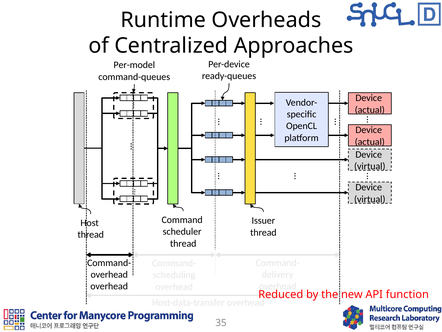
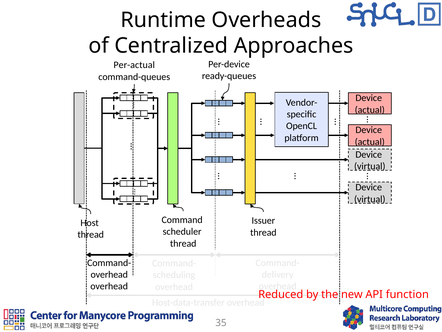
Per-model: Per-model -> Per-actual (134, 65)
